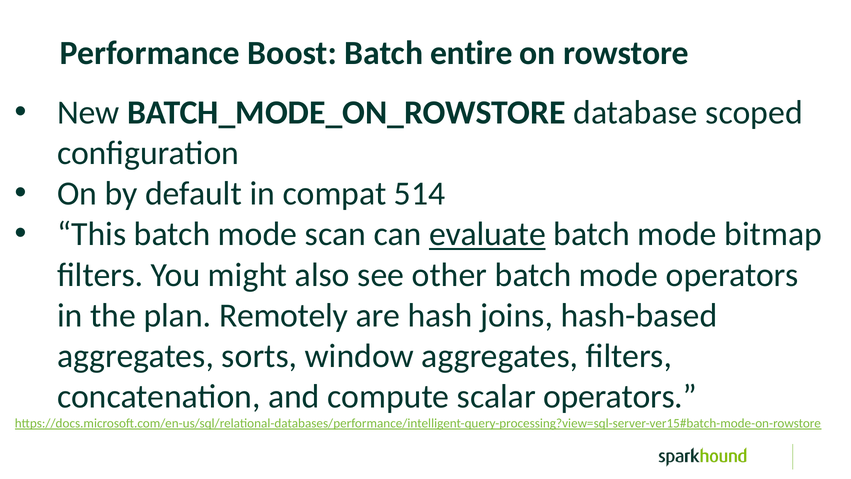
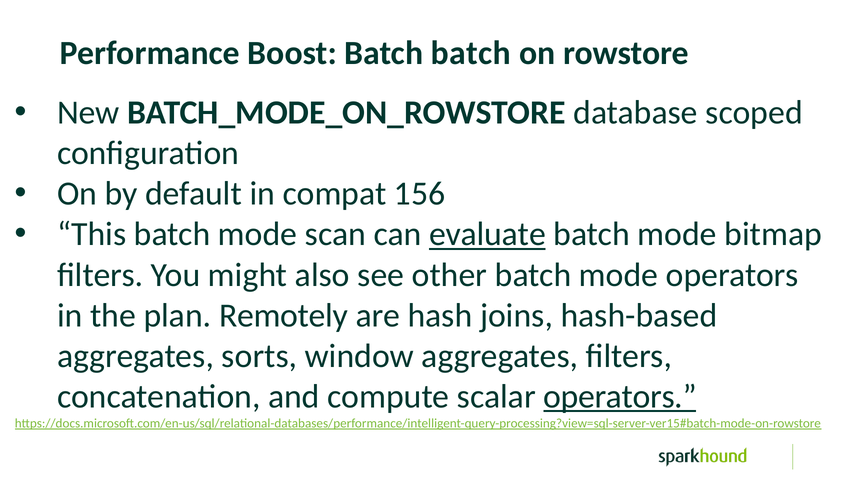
Batch entire: entire -> batch (471, 53)
514: 514 -> 156 (420, 194)
operators underline: none -> present (620, 396)
